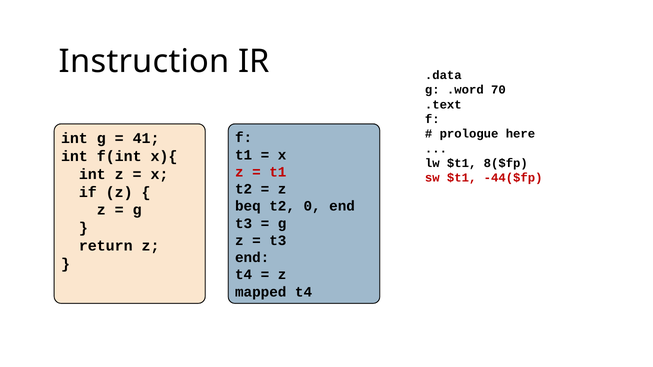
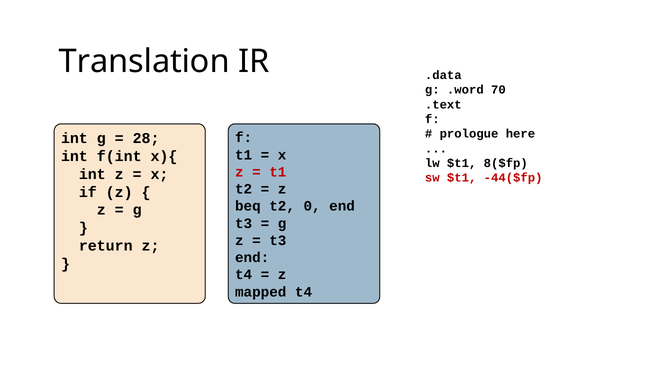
Instruction: Instruction -> Translation (144, 62)
41: 41 -> 28 (146, 138)
